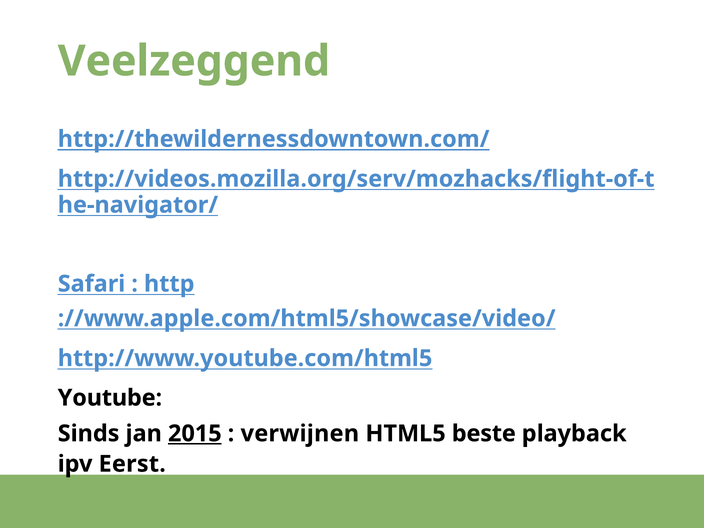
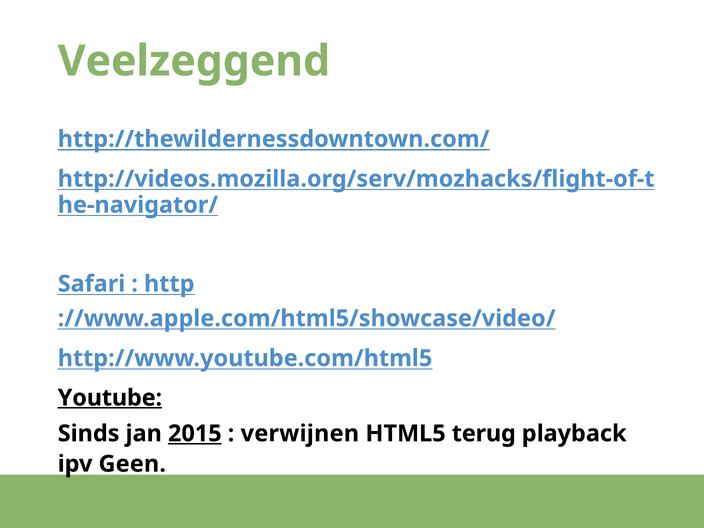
Youtube underline: none -> present (110, 398)
beste: beste -> terug (484, 434)
Eerst: Eerst -> Geen (132, 464)
